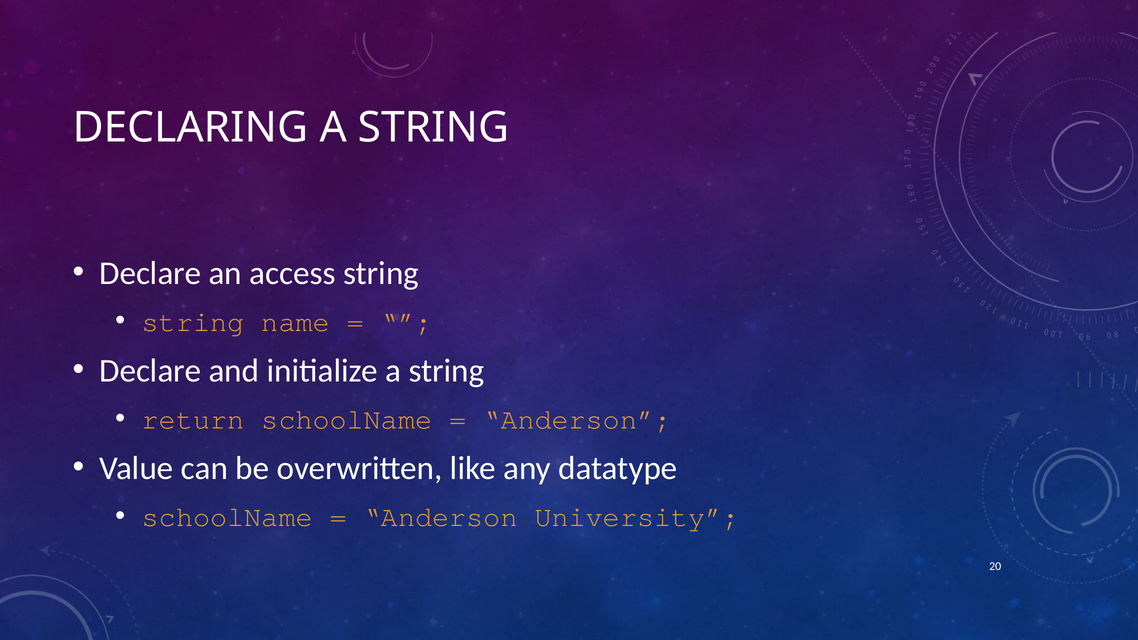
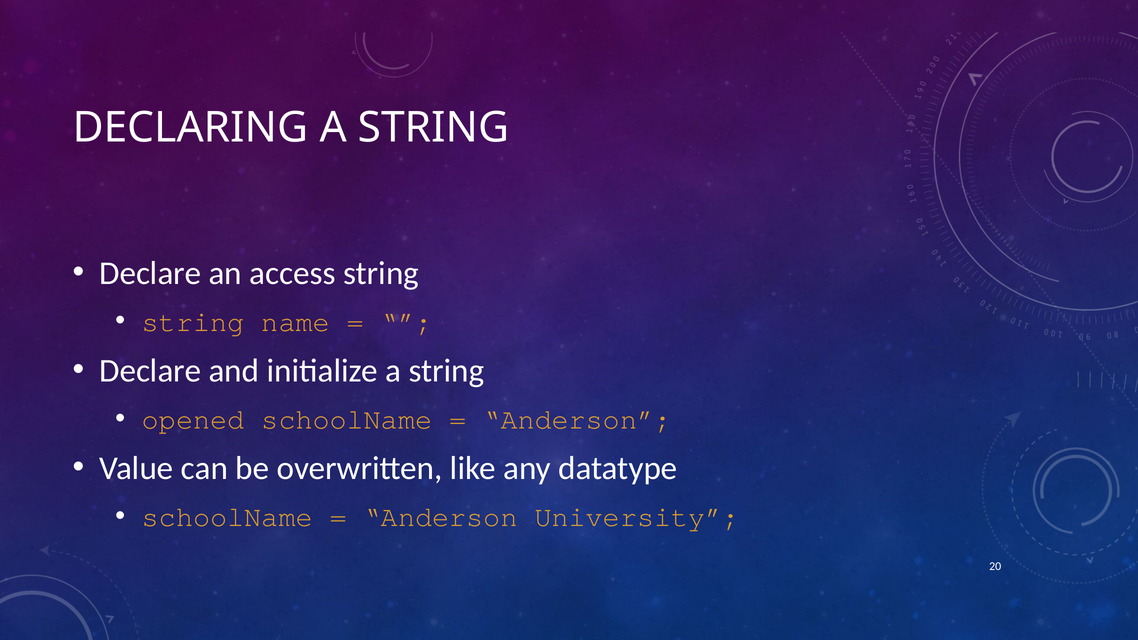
return: return -> opened (193, 419)
